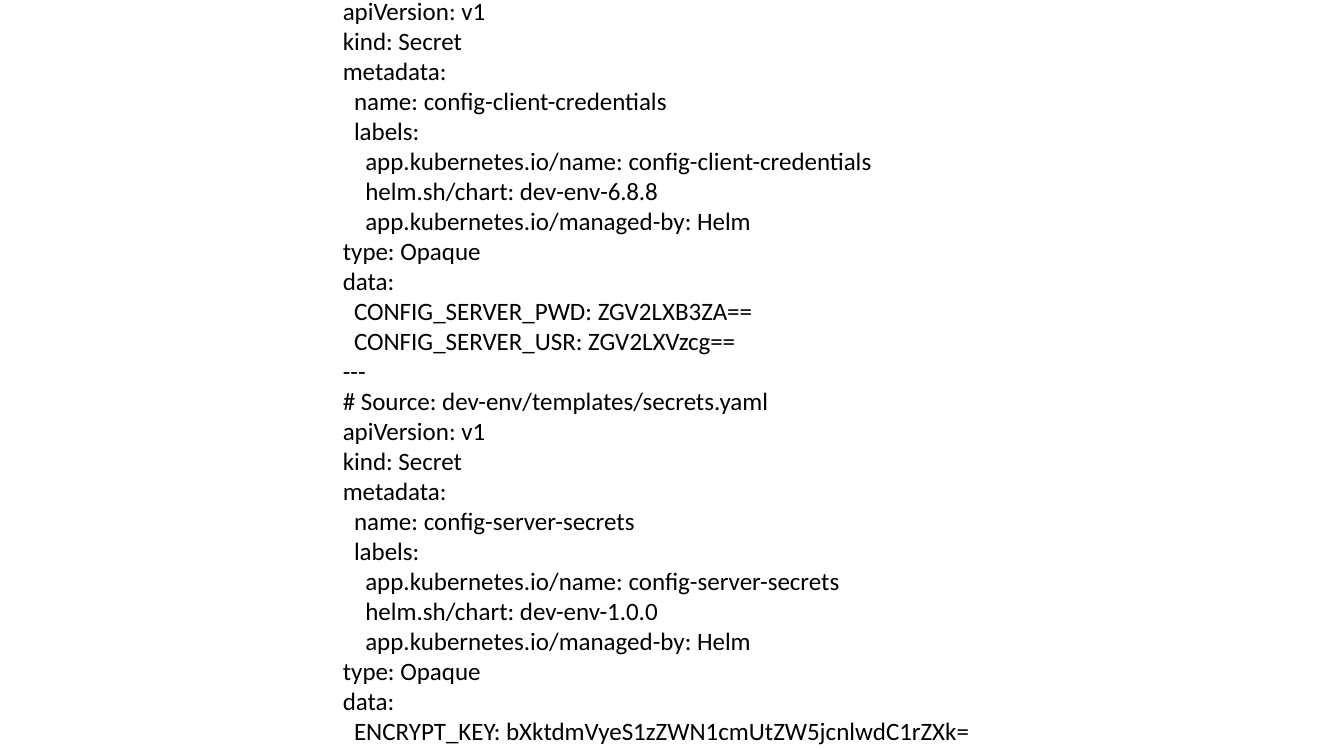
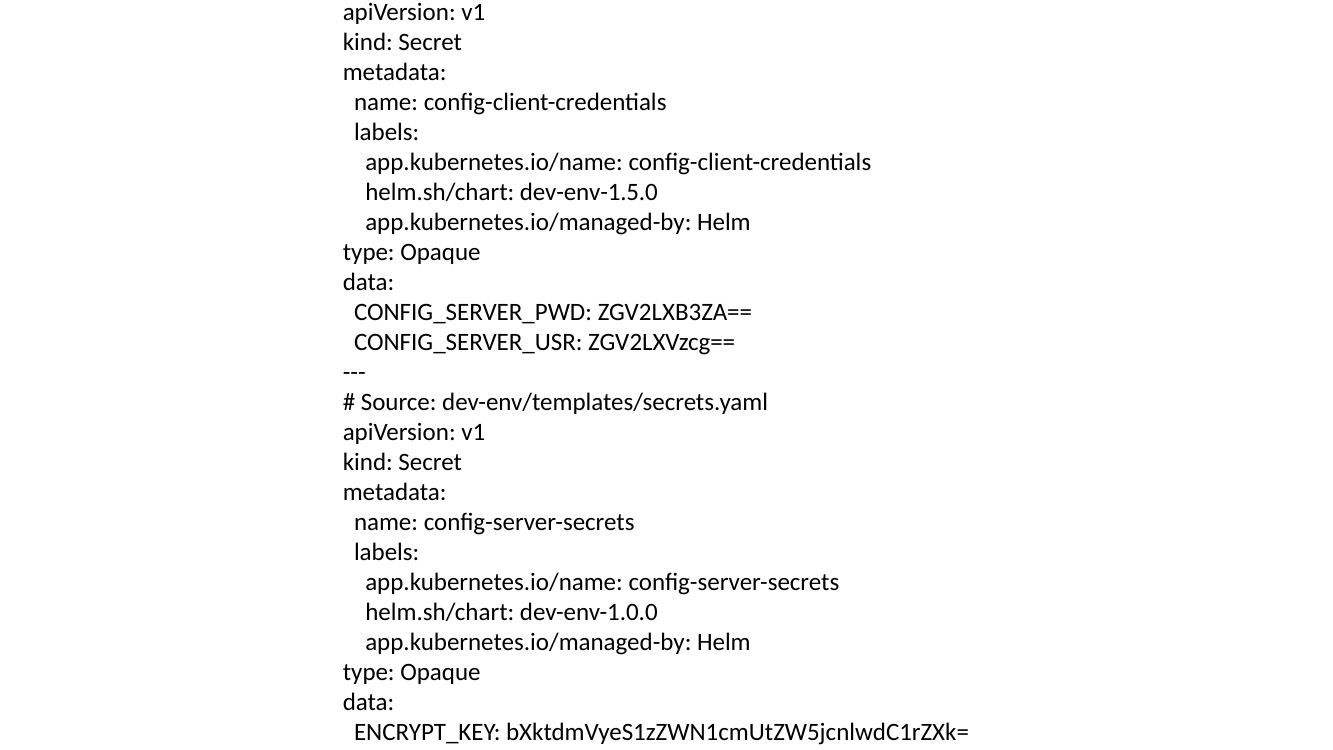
dev-env-6.8.8: dev-env-6.8.8 -> dev-env-1.5.0 (589, 192)
